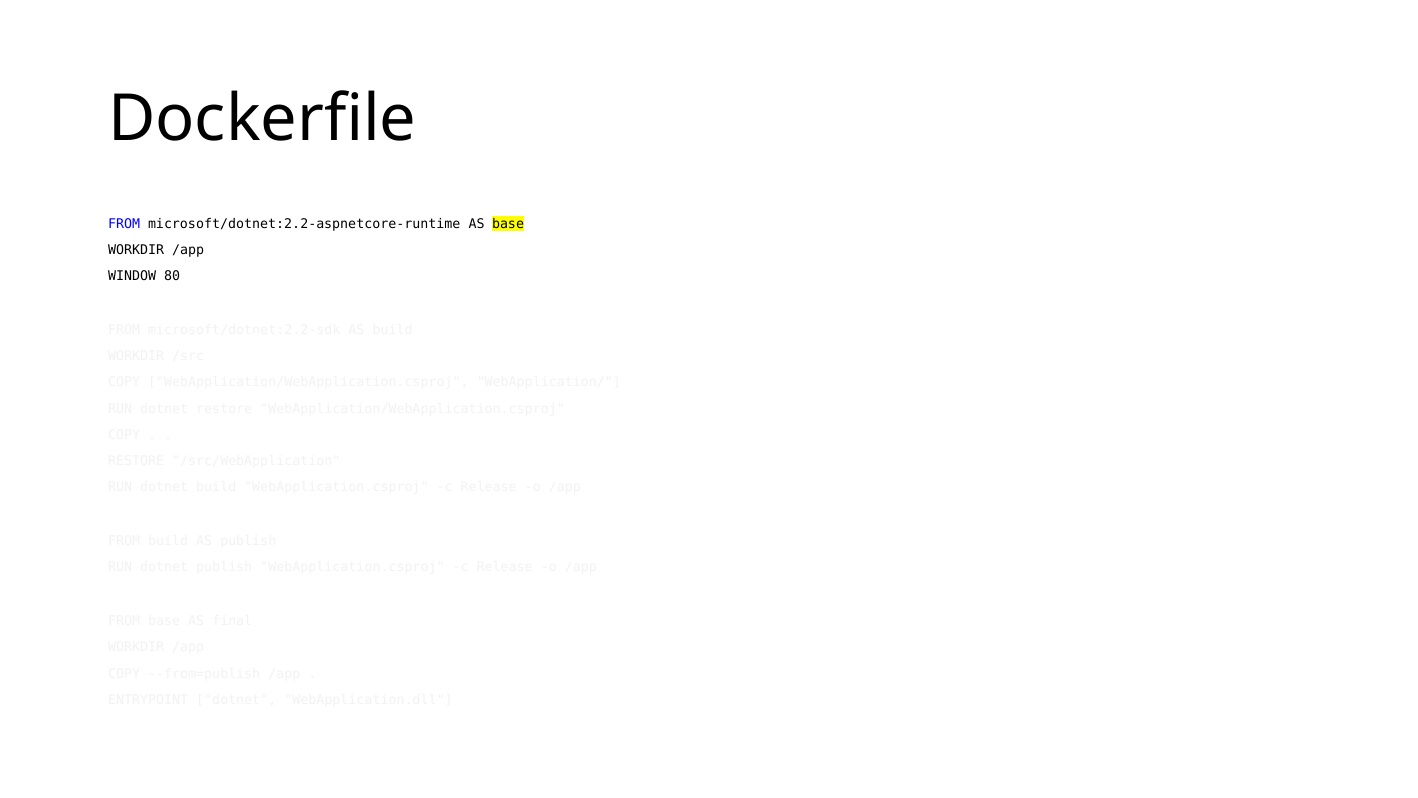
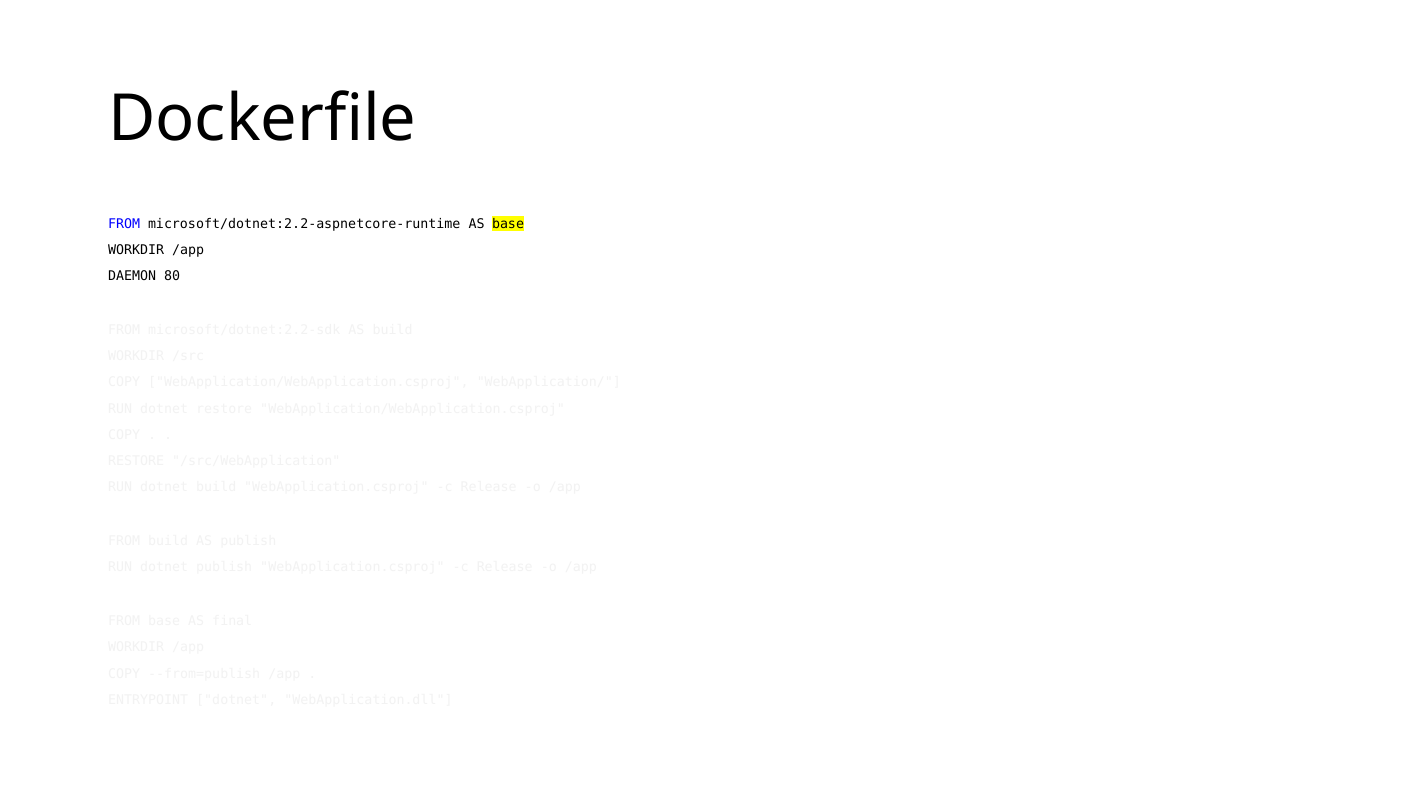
WINDOW: WINDOW -> DAEMON (132, 276)
